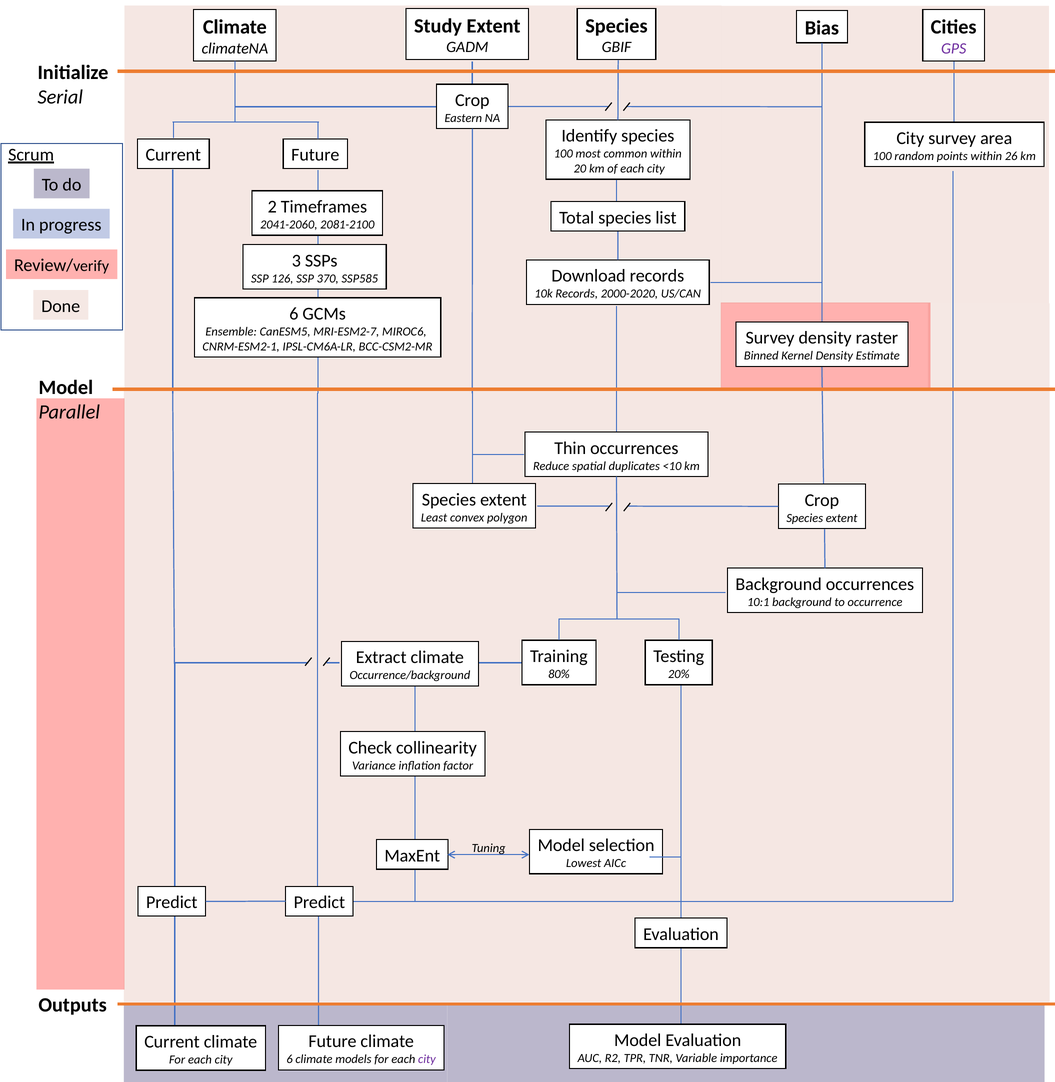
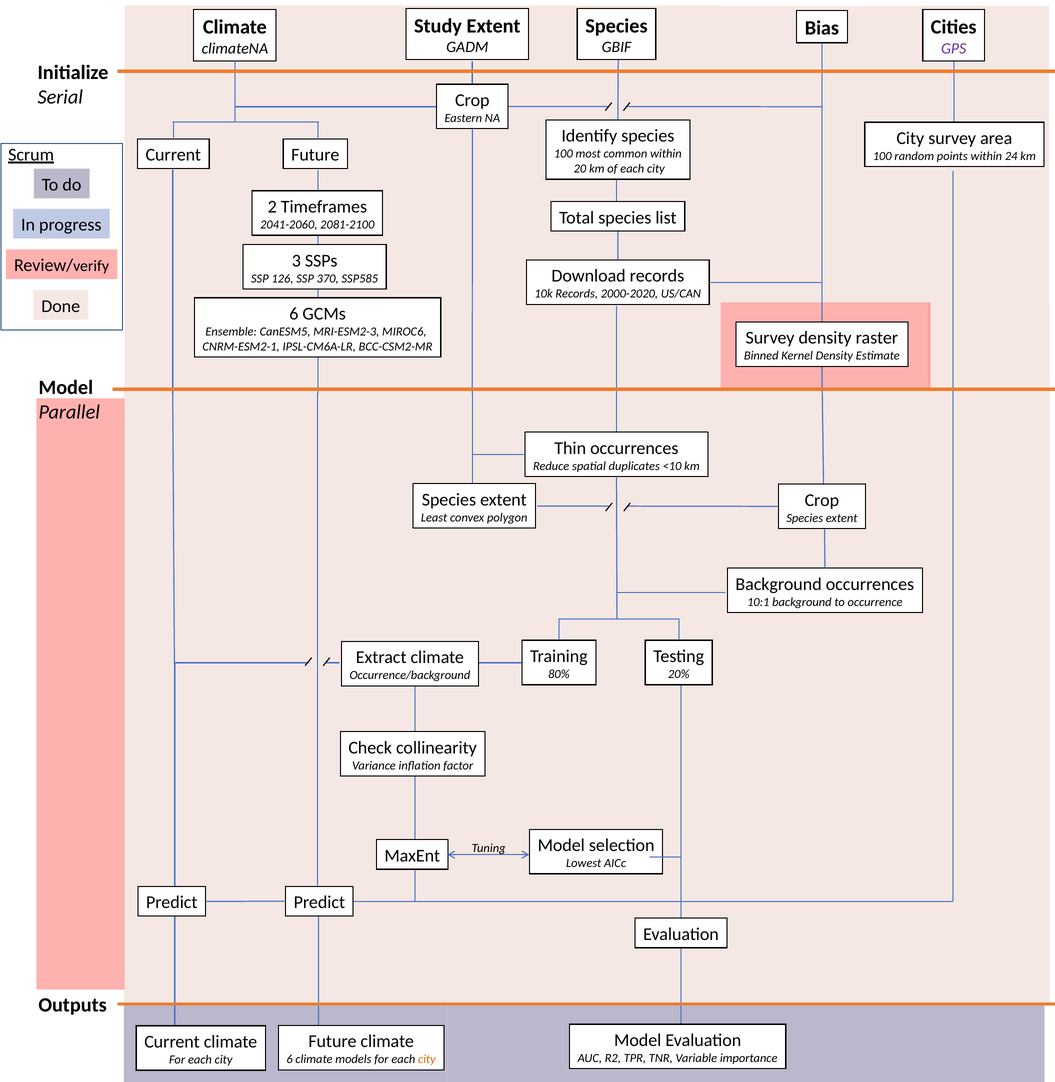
26: 26 -> 24 (1011, 156)
MRI-ESM2-7: MRI-ESM2-7 -> MRI-ESM2-3 (346, 332)
city colour: purple -> orange (427, 1059)
